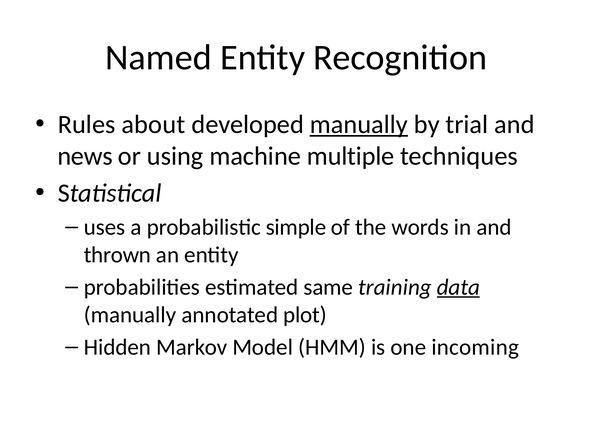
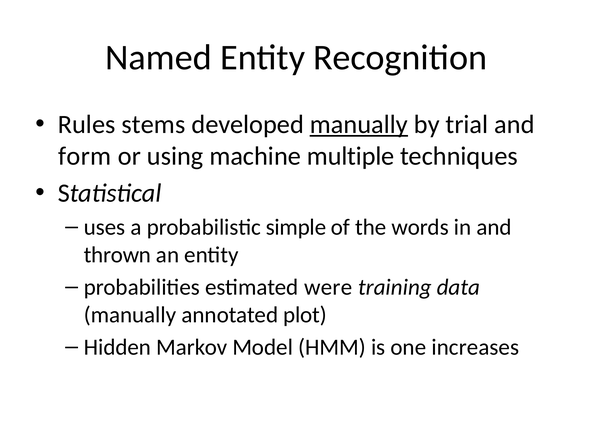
about: about -> stems (153, 124)
news: news -> form (85, 156)
same: same -> were (328, 287)
data underline: present -> none (458, 287)
incoming: incoming -> increases (475, 347)
